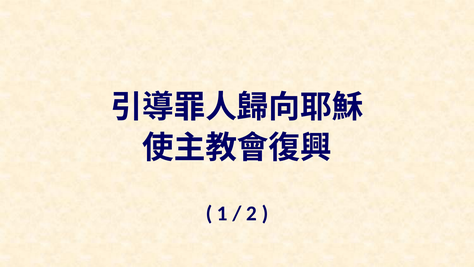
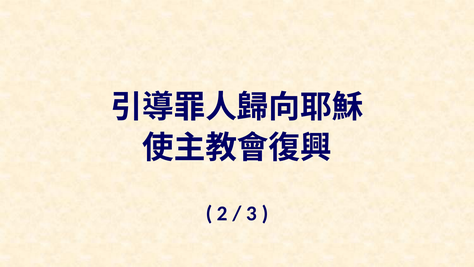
1: 1 -> 2 (222, 213)
2: 2 -> 3 (252, 213)
